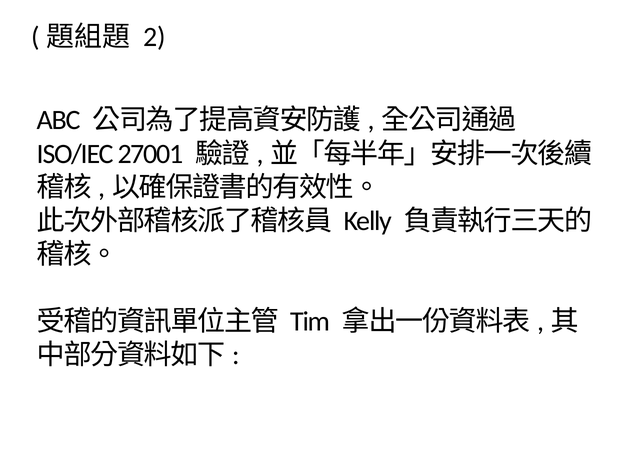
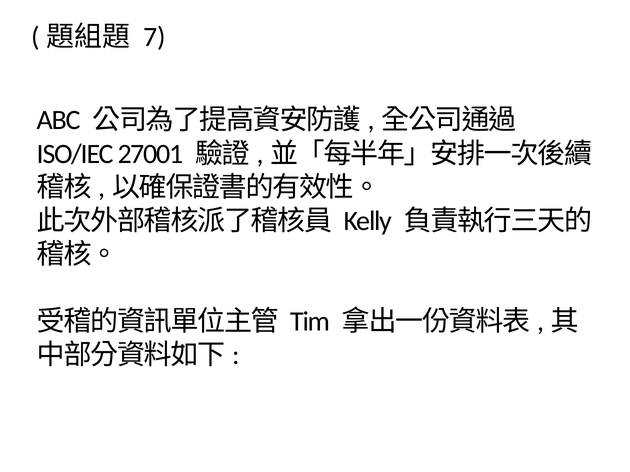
2: 2 -> 7 (155, 37)
